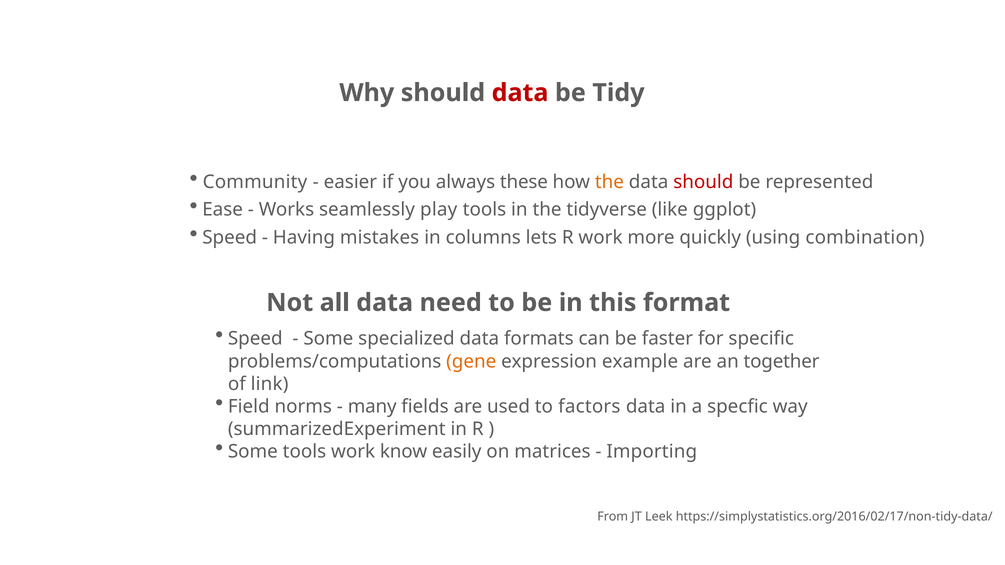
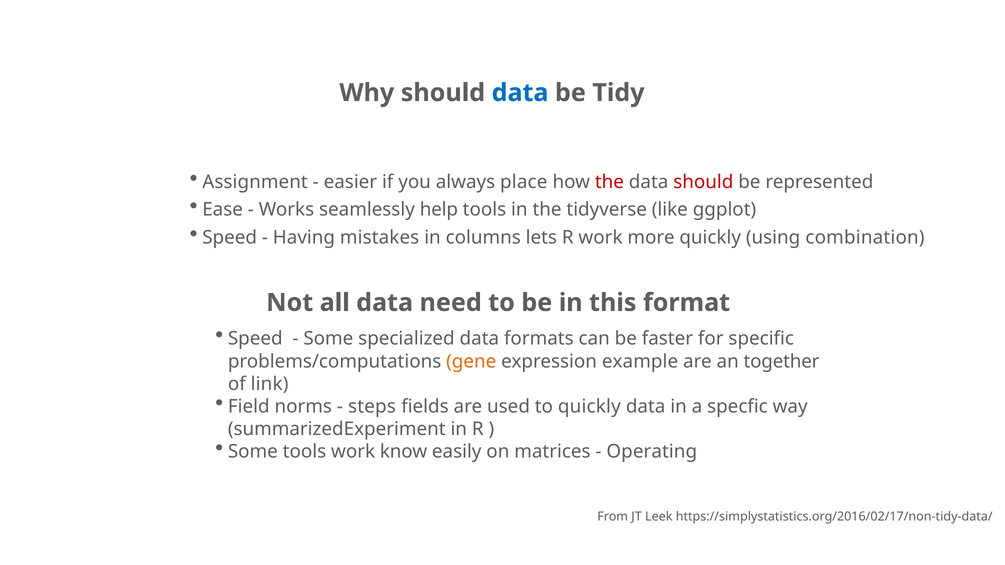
data colour: red -> blue (520, 93)
Community: Community -> Assignment (255, 182)
these: these -> place (524, 182)
the colour: orange -> red (609, 182)
play: play -> help (439, 210)
many: many -> steps (372, 407)
to factors: factors -> quickly (589, 407)
Importing: Importing -> Operating (652, 452)
